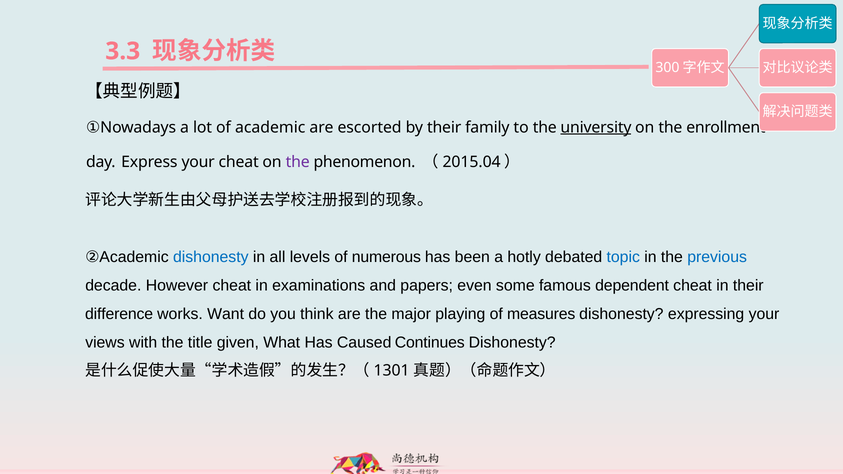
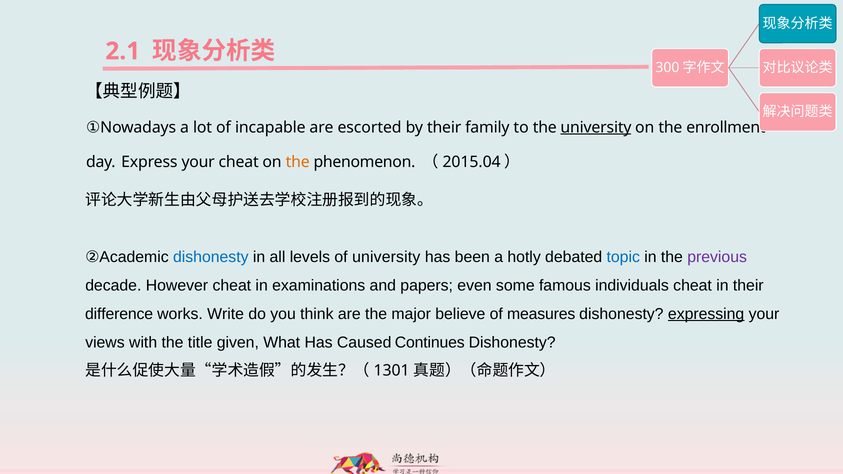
3.3: 3.3 -> 2.1 (123, 51)
academic: academic -> incapable (270, 127)
the colour: purple -> orange (298, 162)
of numerous: numerous -> university (386, 257)
previous colour: blue -> purple (717, 257)
dependent: dependent -> individuals (632, 286)
Want: Want -> Write (226, 314)
playing: playing -> believe (460, 314)
expressing underline: none -> present (706, 314)
